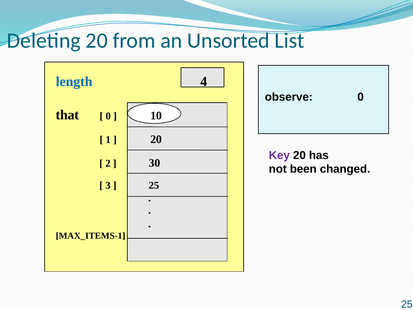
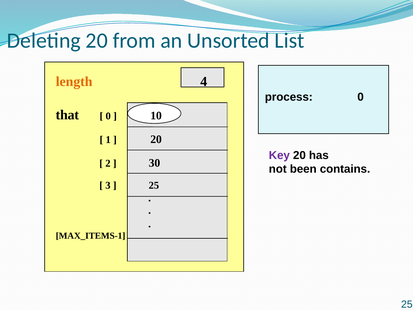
length colour: blue -> orange (74, 82)
observe: observe -> process (289, 97)
changed: changed -> contains (345, 169)
